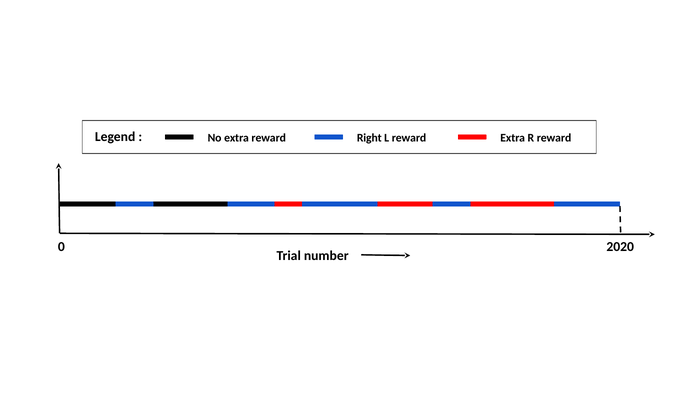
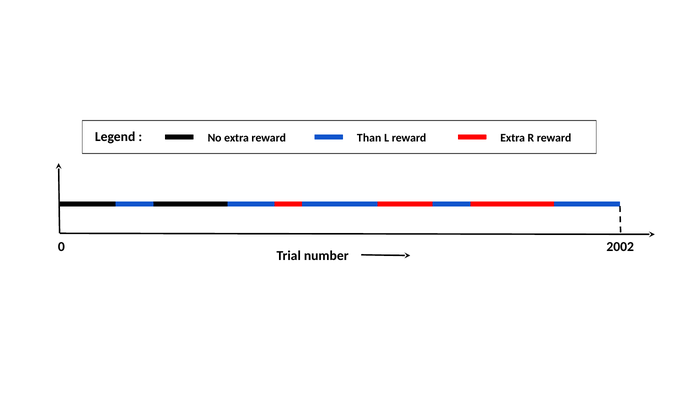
Right: Right -> Than (369, 138)
2020: 2020 -> 2002 (620, 247)
